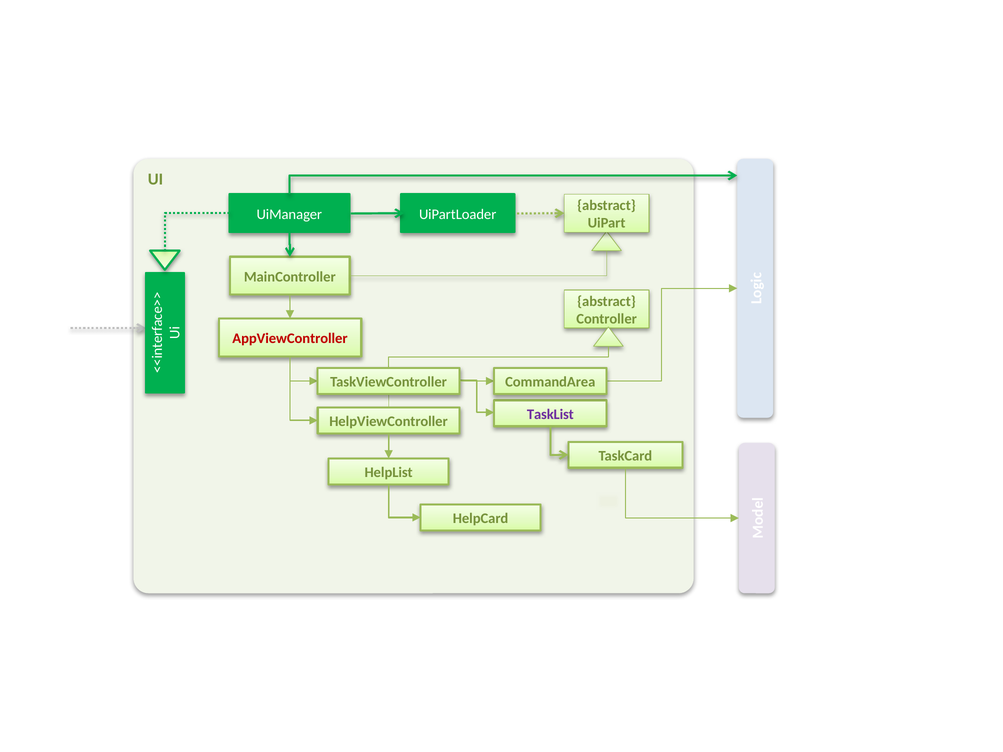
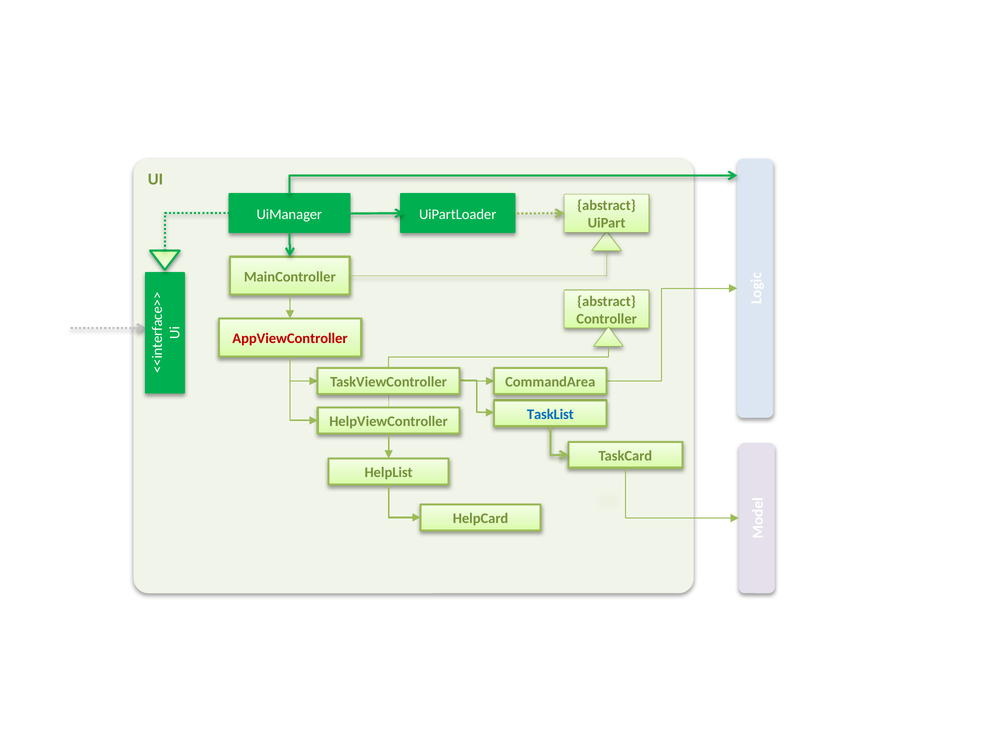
TaskList colour: purple -> blue (550, 414)
